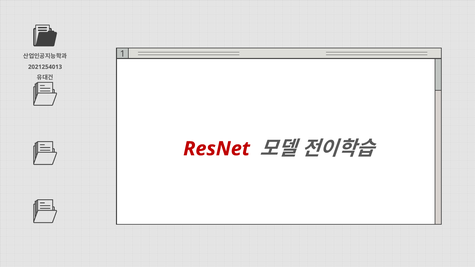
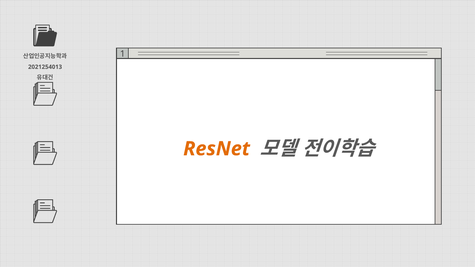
ResNet colour: red -> orange (217, 149)
